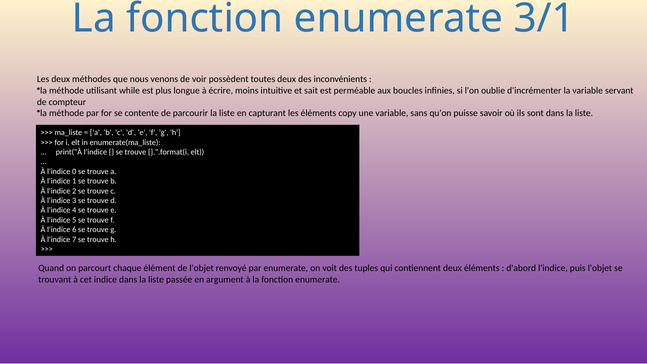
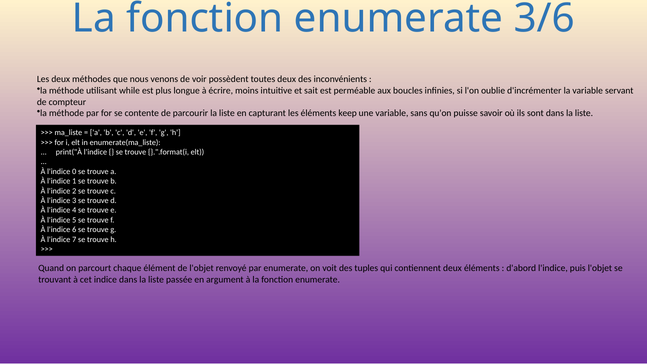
3/1: 3/1 -> 3/6 (544, 19)
copy: copy -> keep (348, 113)
